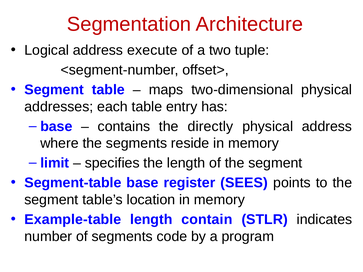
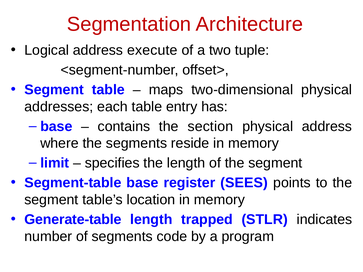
directly: directly -> section (210, 126)
Example-table: Example-table -> Generate-table (73, 220)
contain: contain -> trapped (207, 220)
